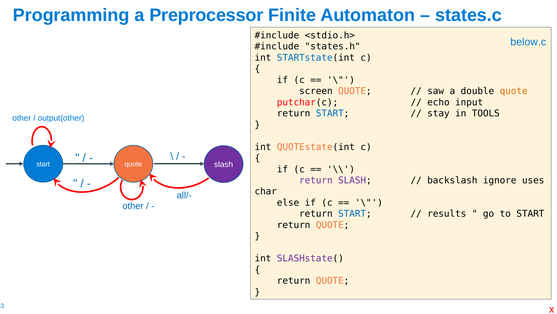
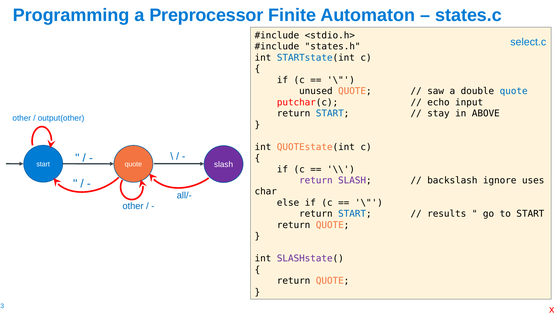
below.c: below.c -> select.c (528, 42)
screen: screen -> unused (316, 91)
quote colour: orange -> blue (514, 91)
TOOLS: TOOLS -> ABOVE (486, 113)
